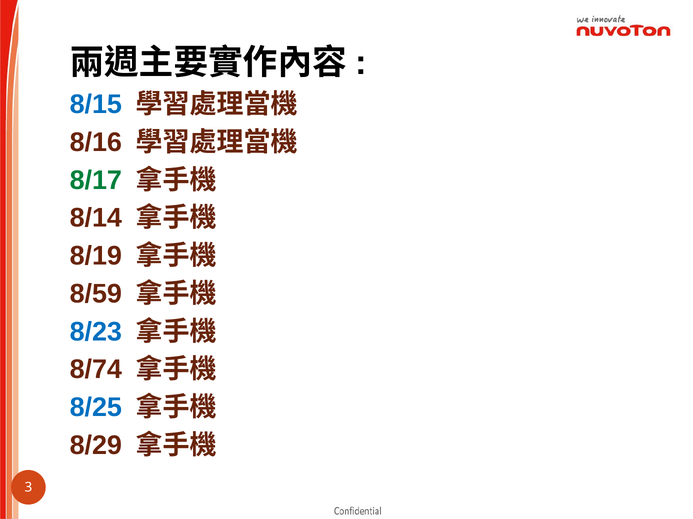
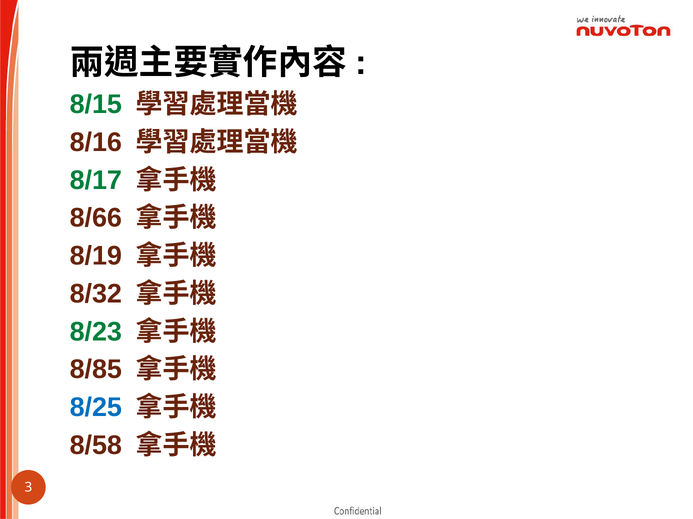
8/15 colour: blue -> green (96, 105)
8/14: 8/14 -> 8/66 (96, 218)
8/59: 8/59 -> 8/32 (96, 294)
8/23 colour: blue -> green (96, 332)
8/74: 8/74 -> 8/85 (96, 370)
8/29: 8/29 -> 8/58 (96, 446)
